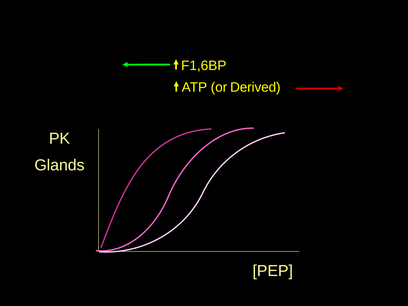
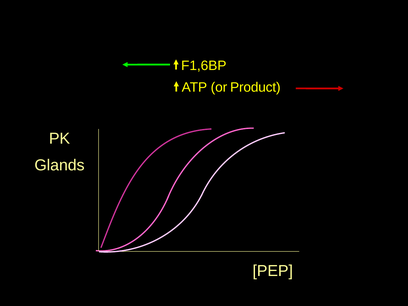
Derived: Derived -> Product (255, 87)
